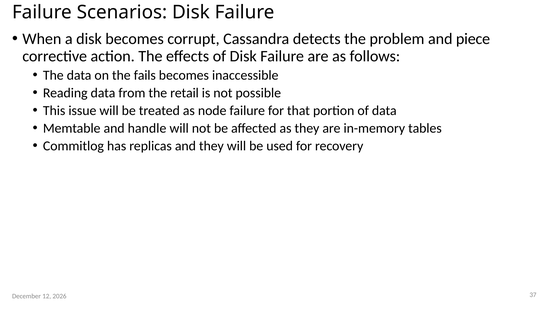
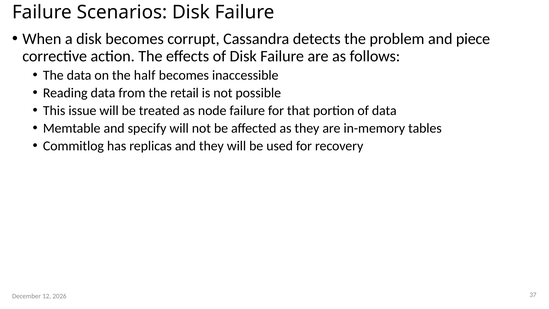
fails: fails -> half (145, 75)
handle: handle -> specify (147, 128)
